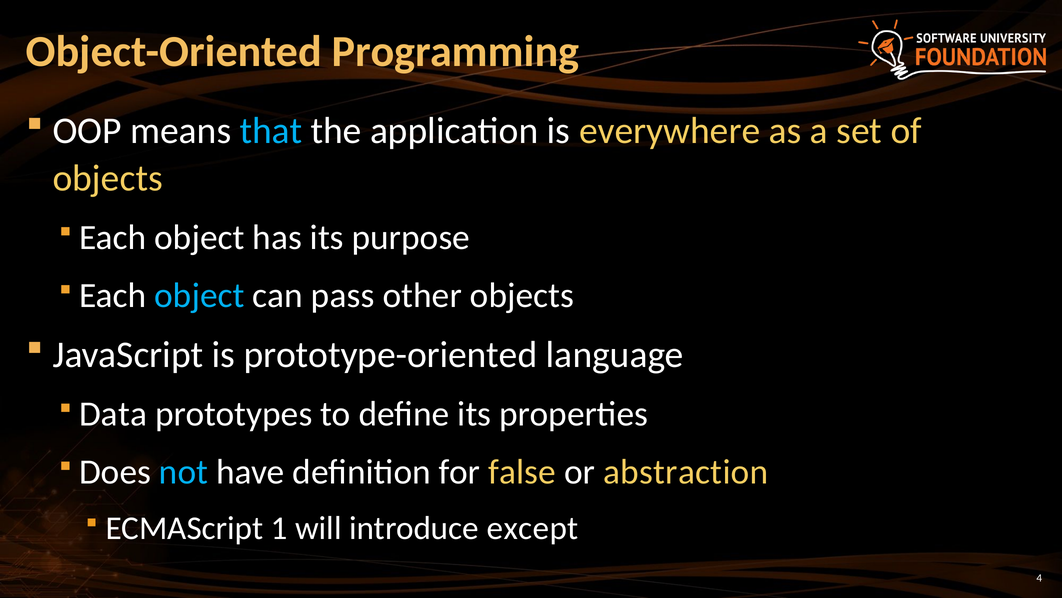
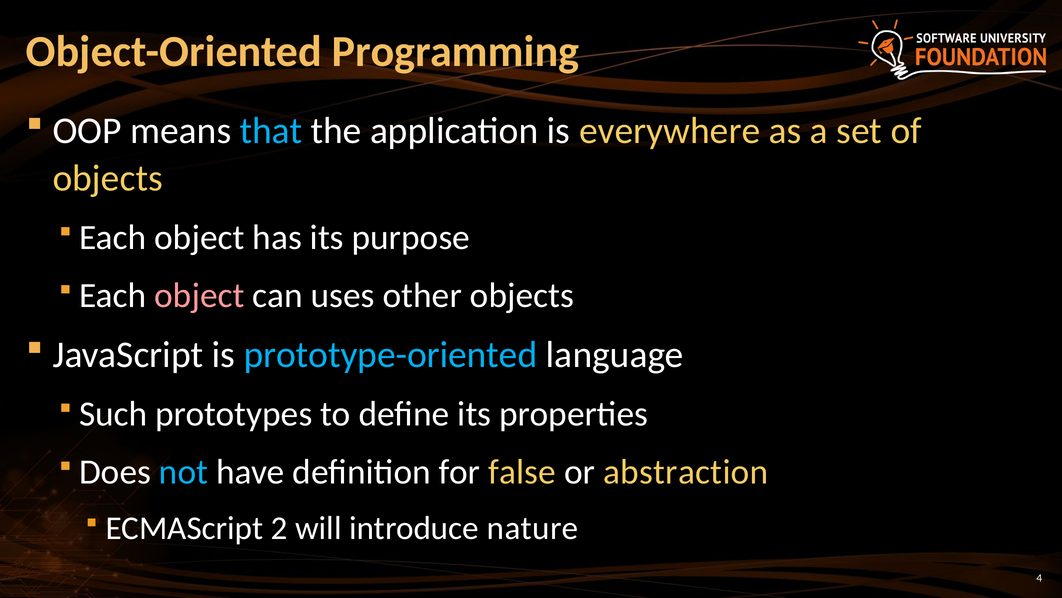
object colour: light blue -> pink (199, 295)
pass: pass -> uses (343, 295)
prototype-oriented colour: white -> light blue (390, 355)
Data: Data -> Such (113, 414)
1: 1 -> 2 (279, 528)
except: except -> nature (533, 528)
